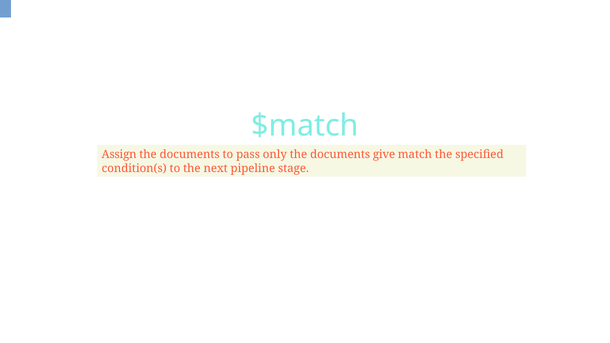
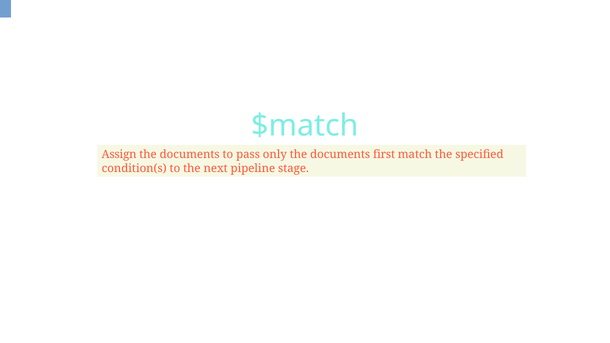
give: give -> first (384, 155)
